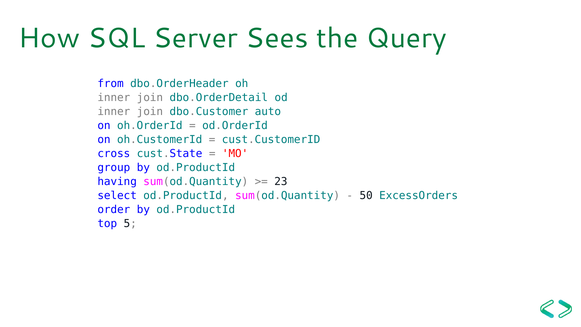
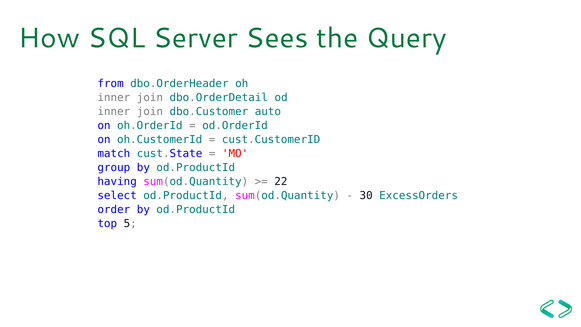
cross: cross -> match (114, 154)
23: 23 -> 22 (281, 182)
50: 50 -> 30 (366, 195)
